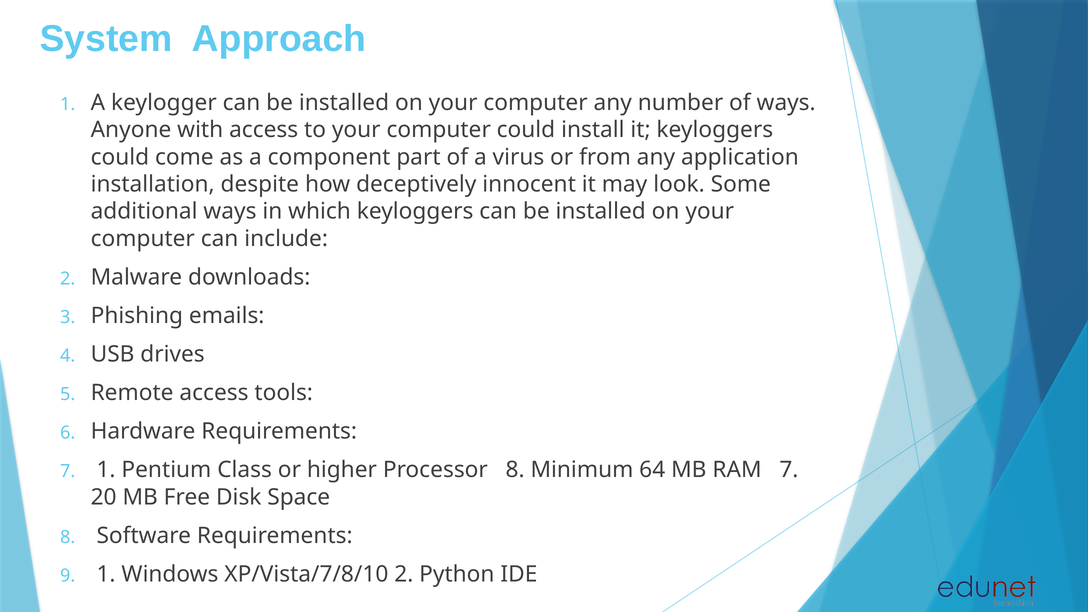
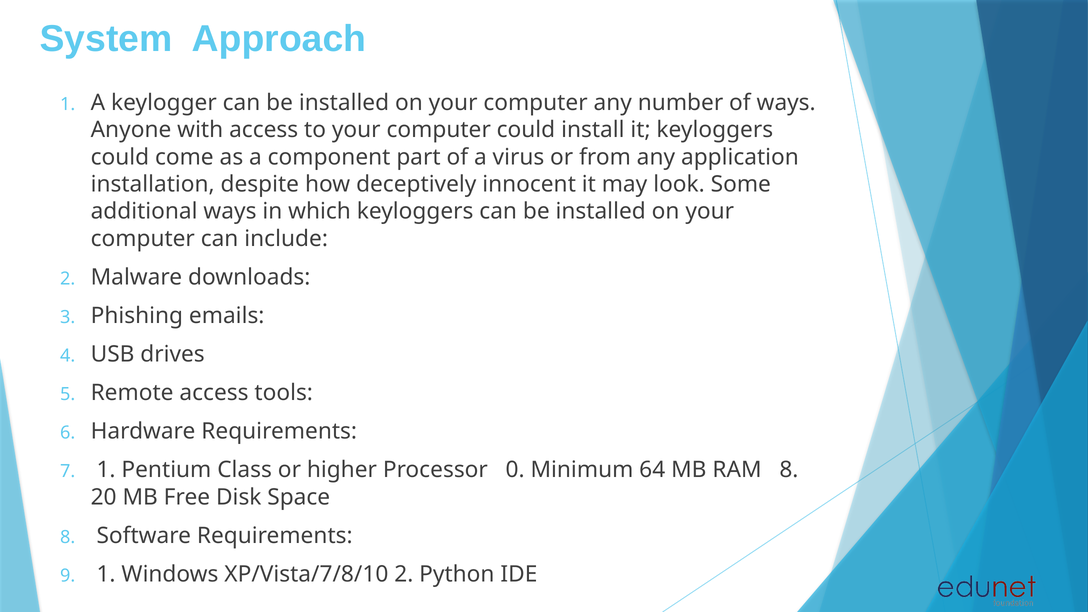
Processor 8: 8 -> 0 (515, 470)
RAM 7: 7 -> 8 (789, 470)
